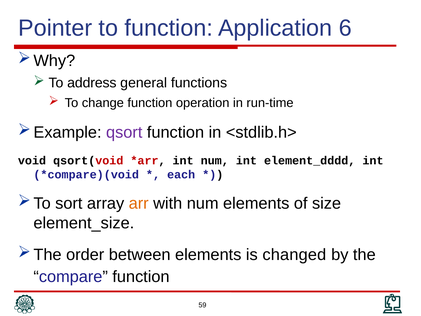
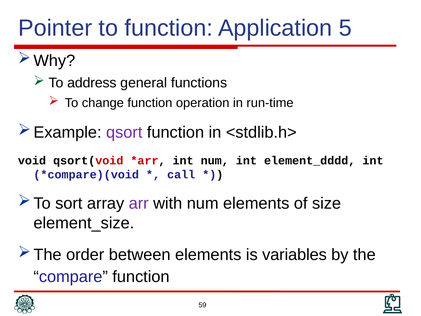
6: 6 -> 5 (345, 28)
each: each -> call (181, 175)
arr colour: orange -> purple (139, 203)
changed: changed -> variables (294, 254)
